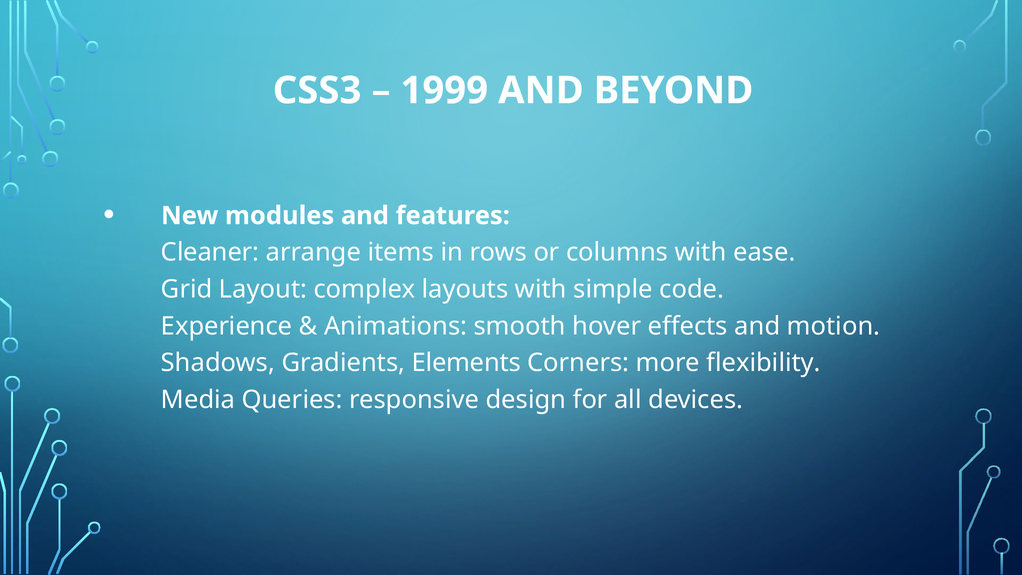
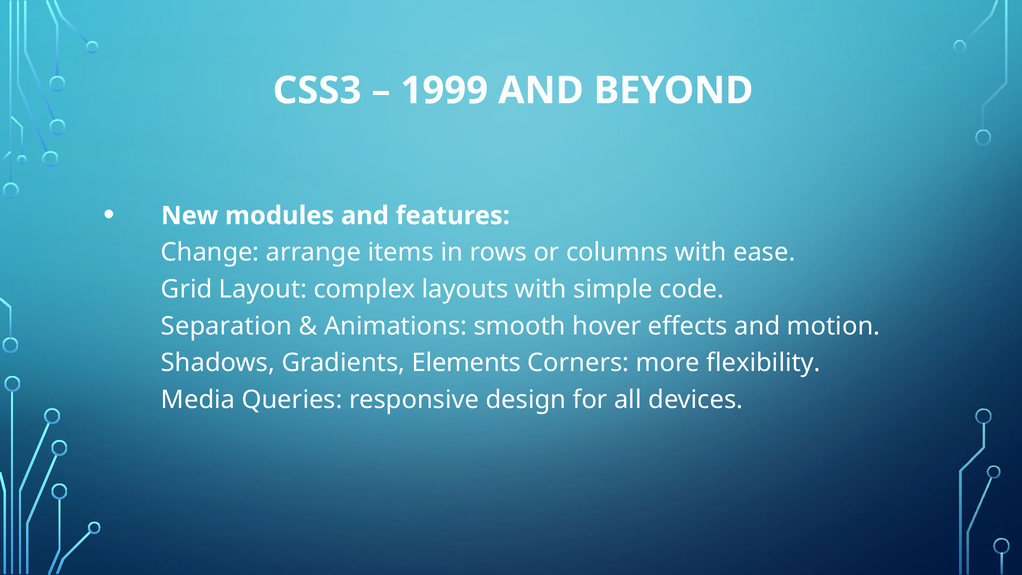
Cleaner: Cleaner -> Change (210, 252)
Experience: Experience -> Separation (226, 326)
